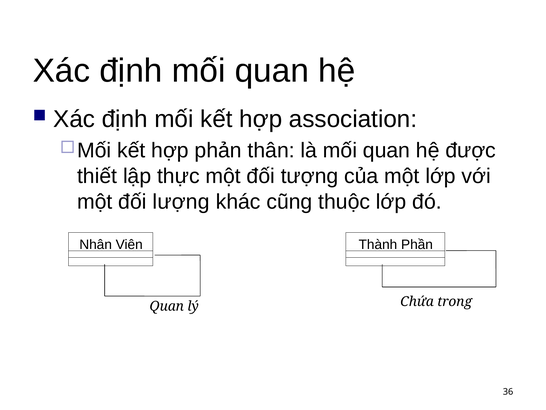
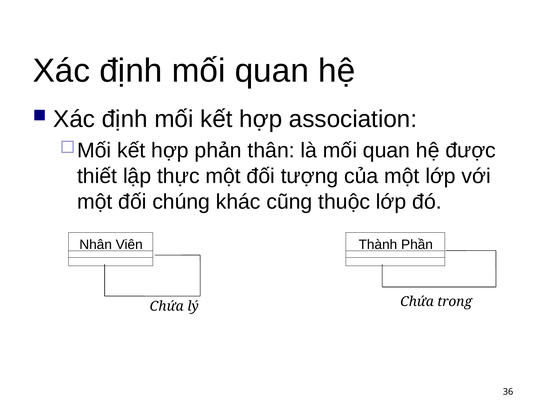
lượng: lượng -> chúng (181, 201)
Quan: Quan -> Chứa (167, 306)
